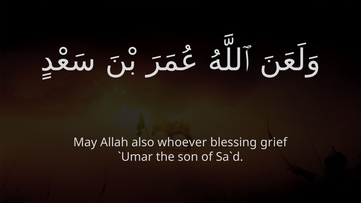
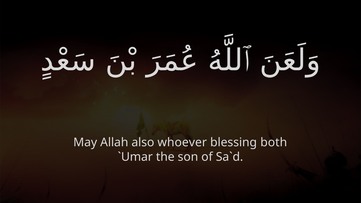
grief: grief -> both (274, 143)
